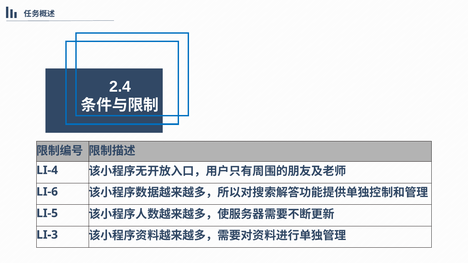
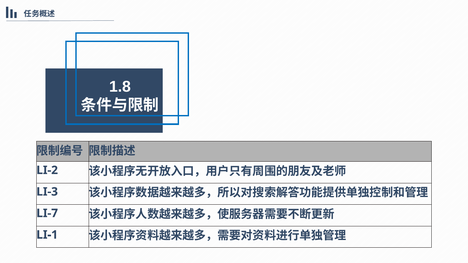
2.4: 2.4 -> 1.8 (120, 87)
LI-4: LI-4 -> LI-2 (47, 170)
LI-6: LI-6 -> LI-3 (47, 192)
LI-5: LI-5 -> LI-7 (47, 213)
LI-3: LI-3 -> LI-1 (47, 235)
